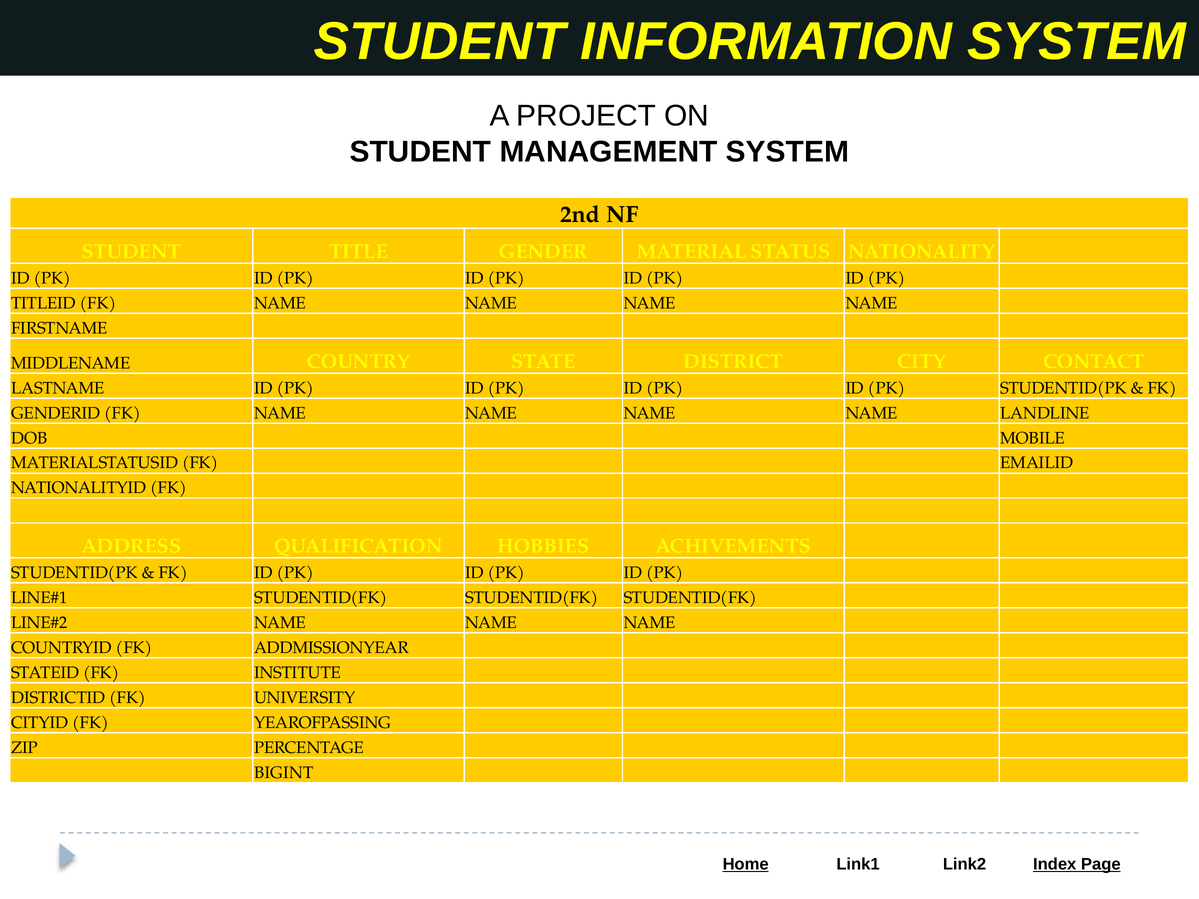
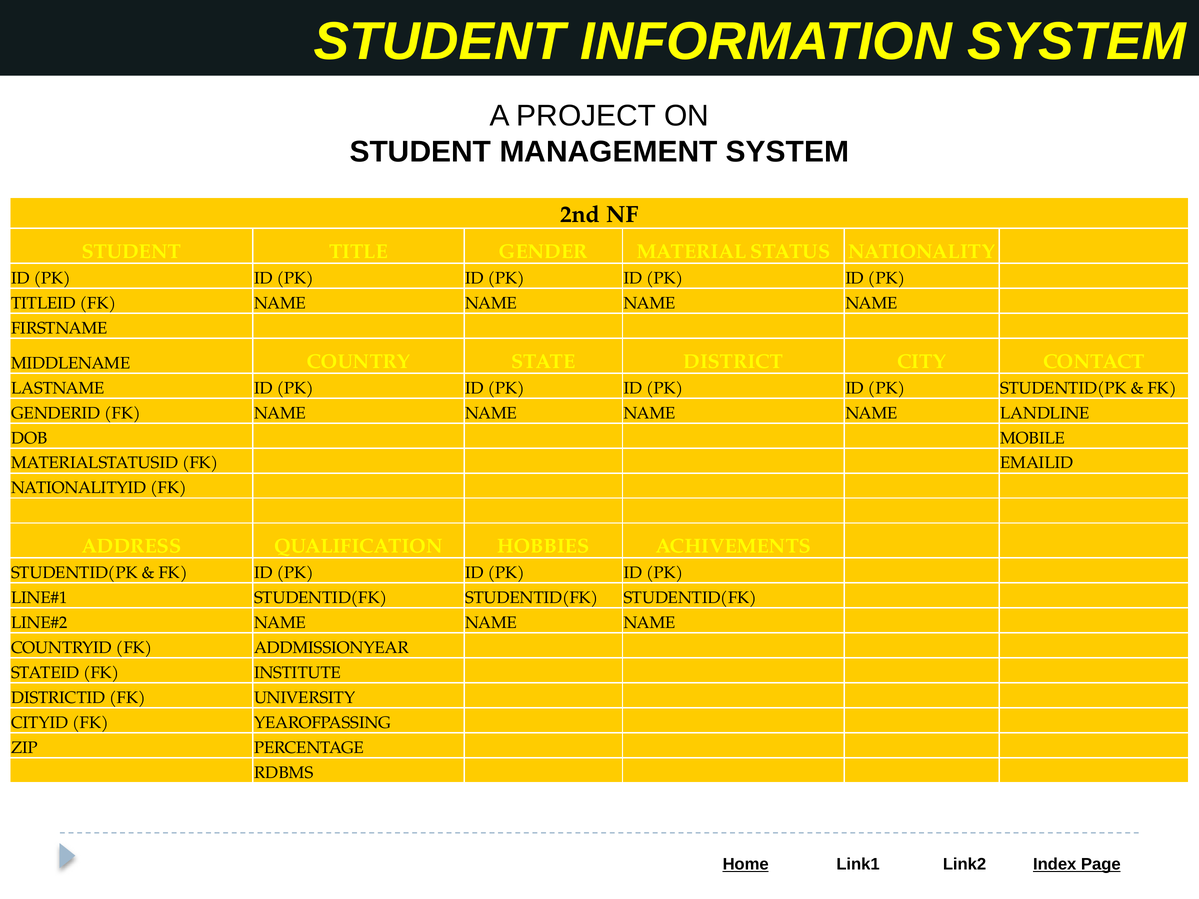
BIGINT: BIGINT -> RDBMS (284, 773)
